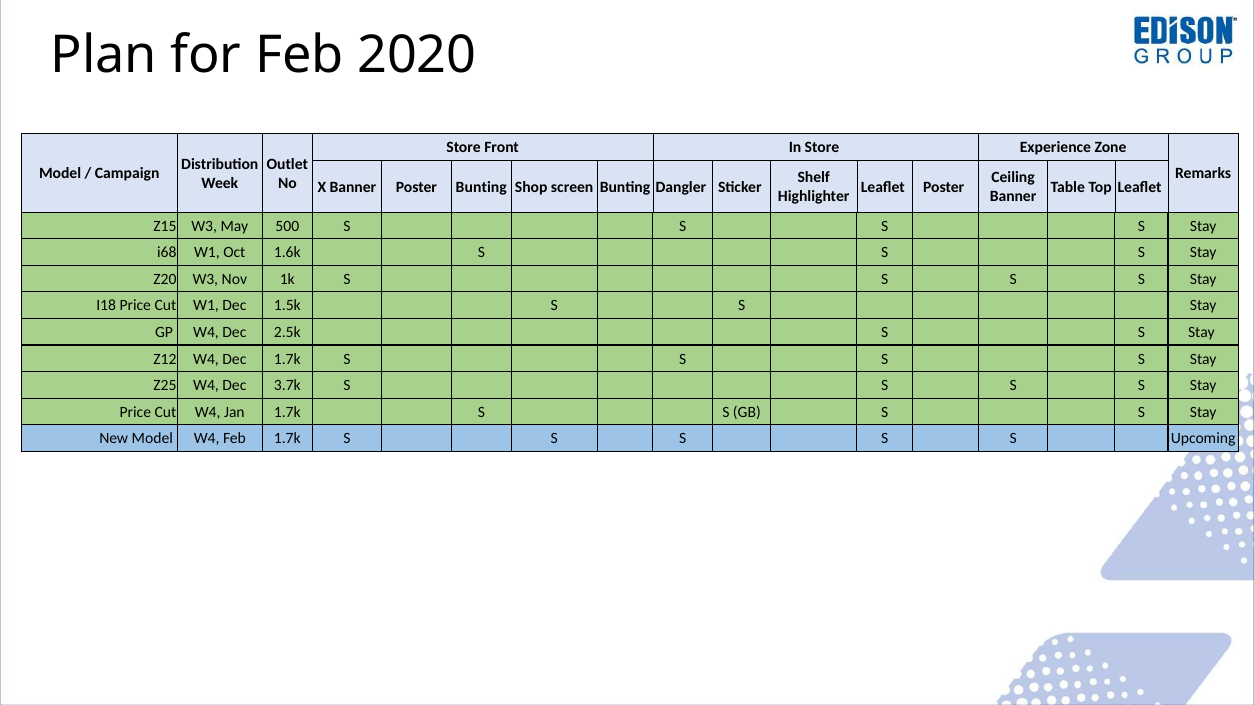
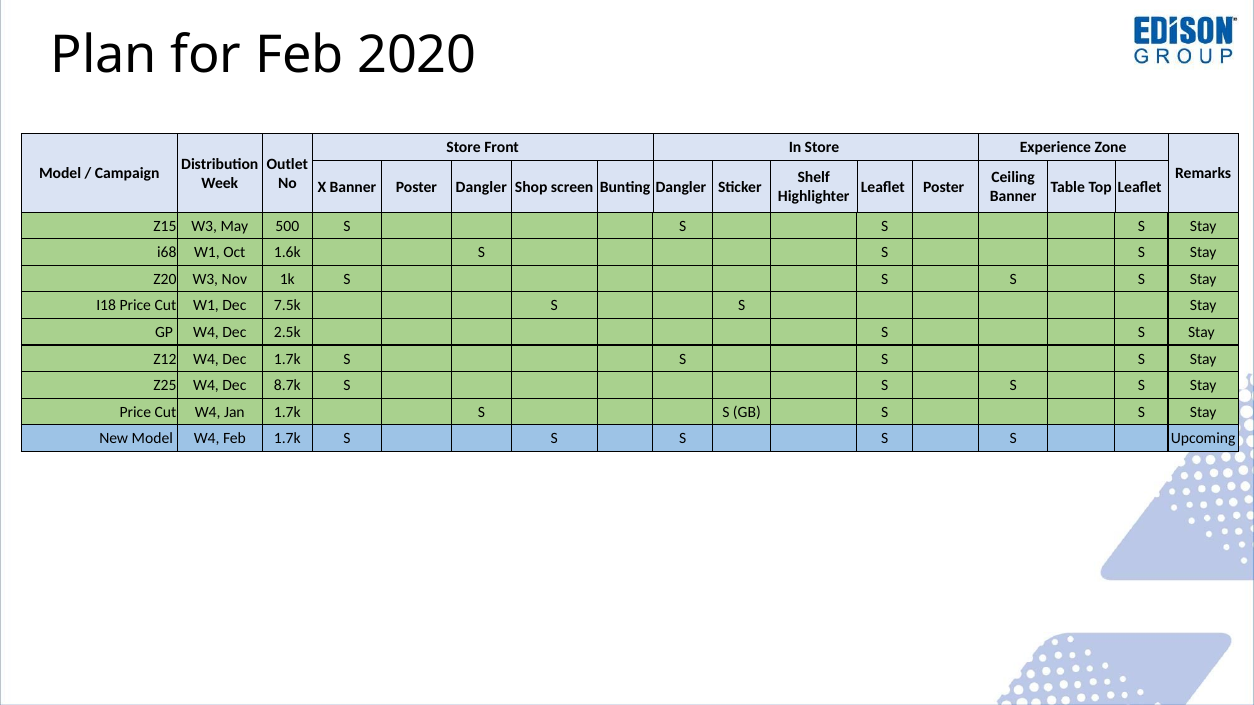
Poster Bunting: Bunting -> Dangler (481, 187)
1.5k: 1.5k -> 7.5k (287, 306)
3.7k: 3.7k -> 8.7k (287, 386)
